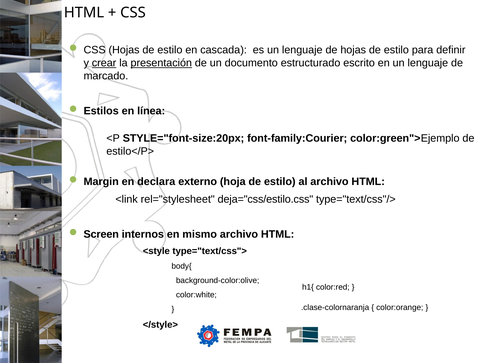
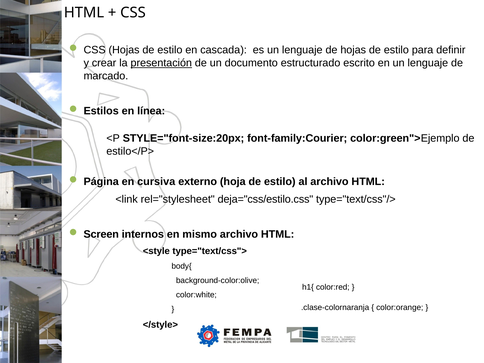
crear underline: present -> none (104, 63)
Margin: Margin -> Página (101, 182)
declara: declara -> cursiva (156, 182)
